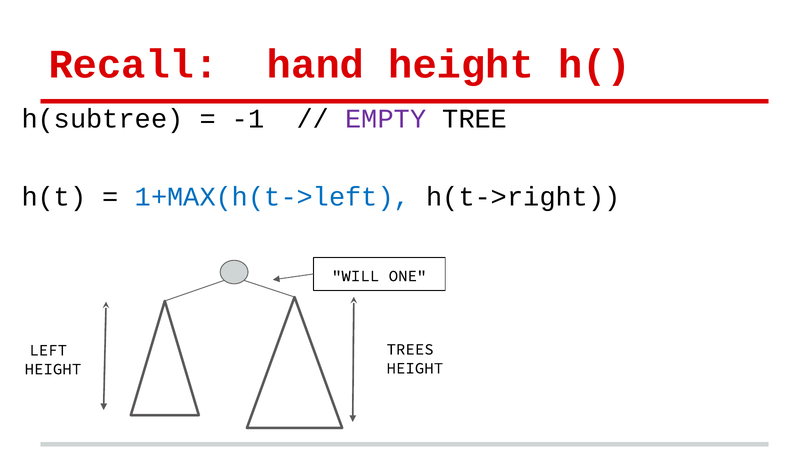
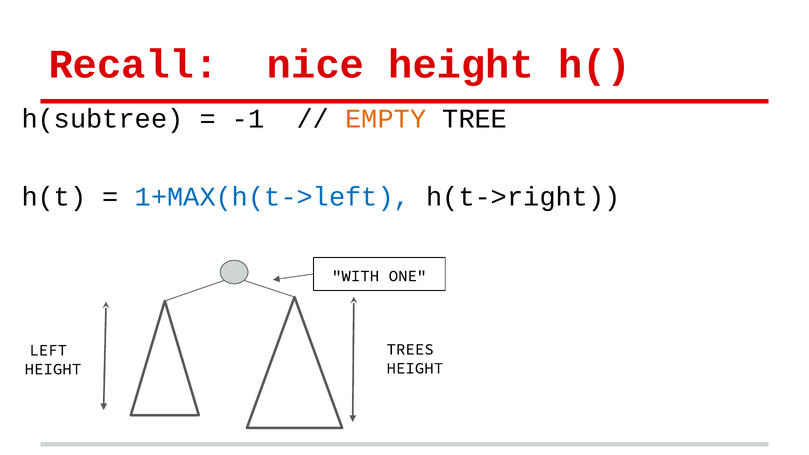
hand: hand -> nice (316, 65)
EMPTY colour: purple -> orange (386, 119)
WILL: WILL -> WITH (356, 276)
